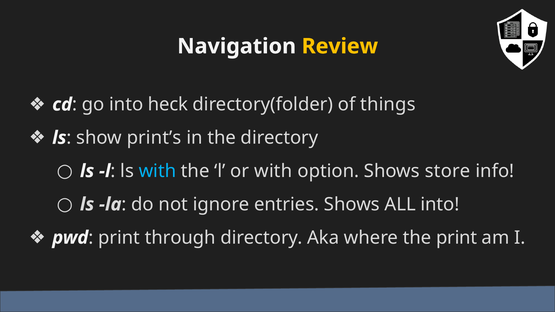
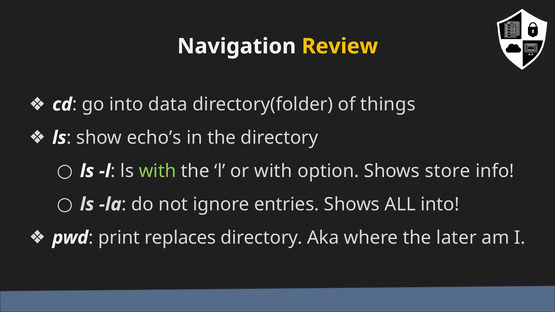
heck: heck -> data (168, 105)
print’s: print’s -> echo’s (154, 138)
with colour: light blue -> light green (157, 171)
through: through -> replaces (180, 238)
the print: print -> later (456, 238)
